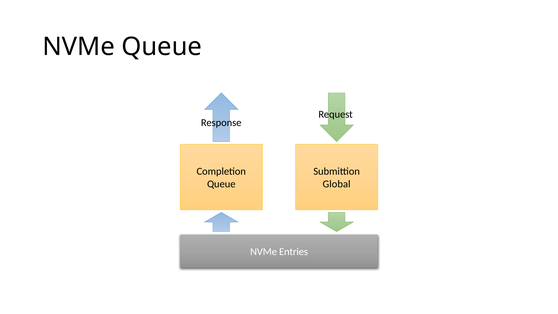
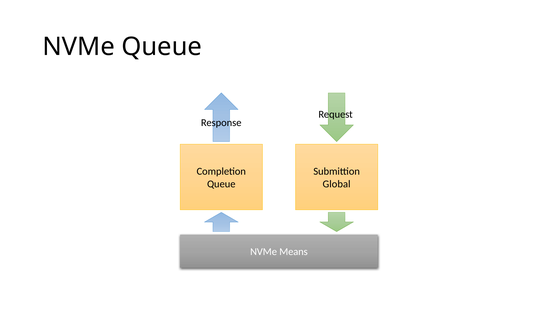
Entries: Entries -> Means (294, 252)
